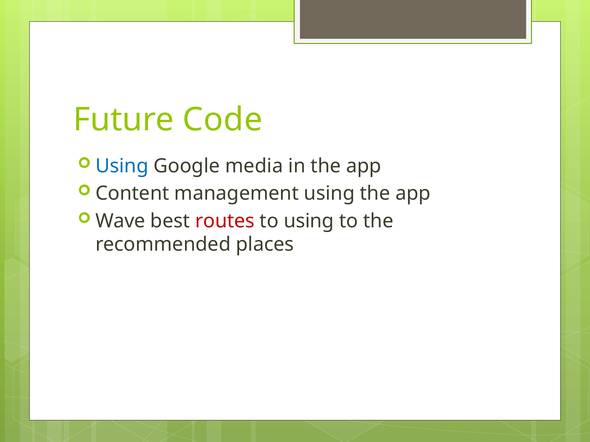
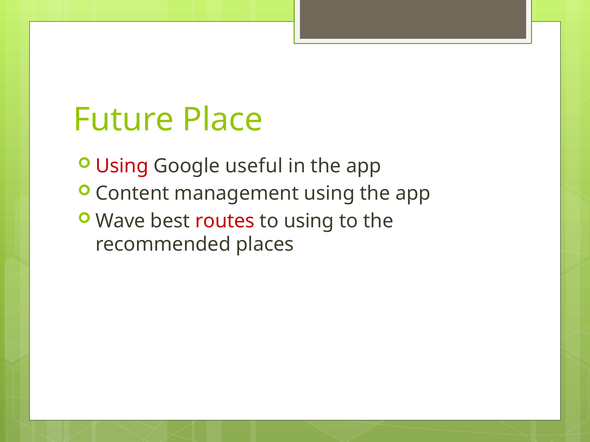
Code: Code -> Place (223, 120)
Using colour: blue -> red (122, 166)
media: media -> useful (254, 166)
